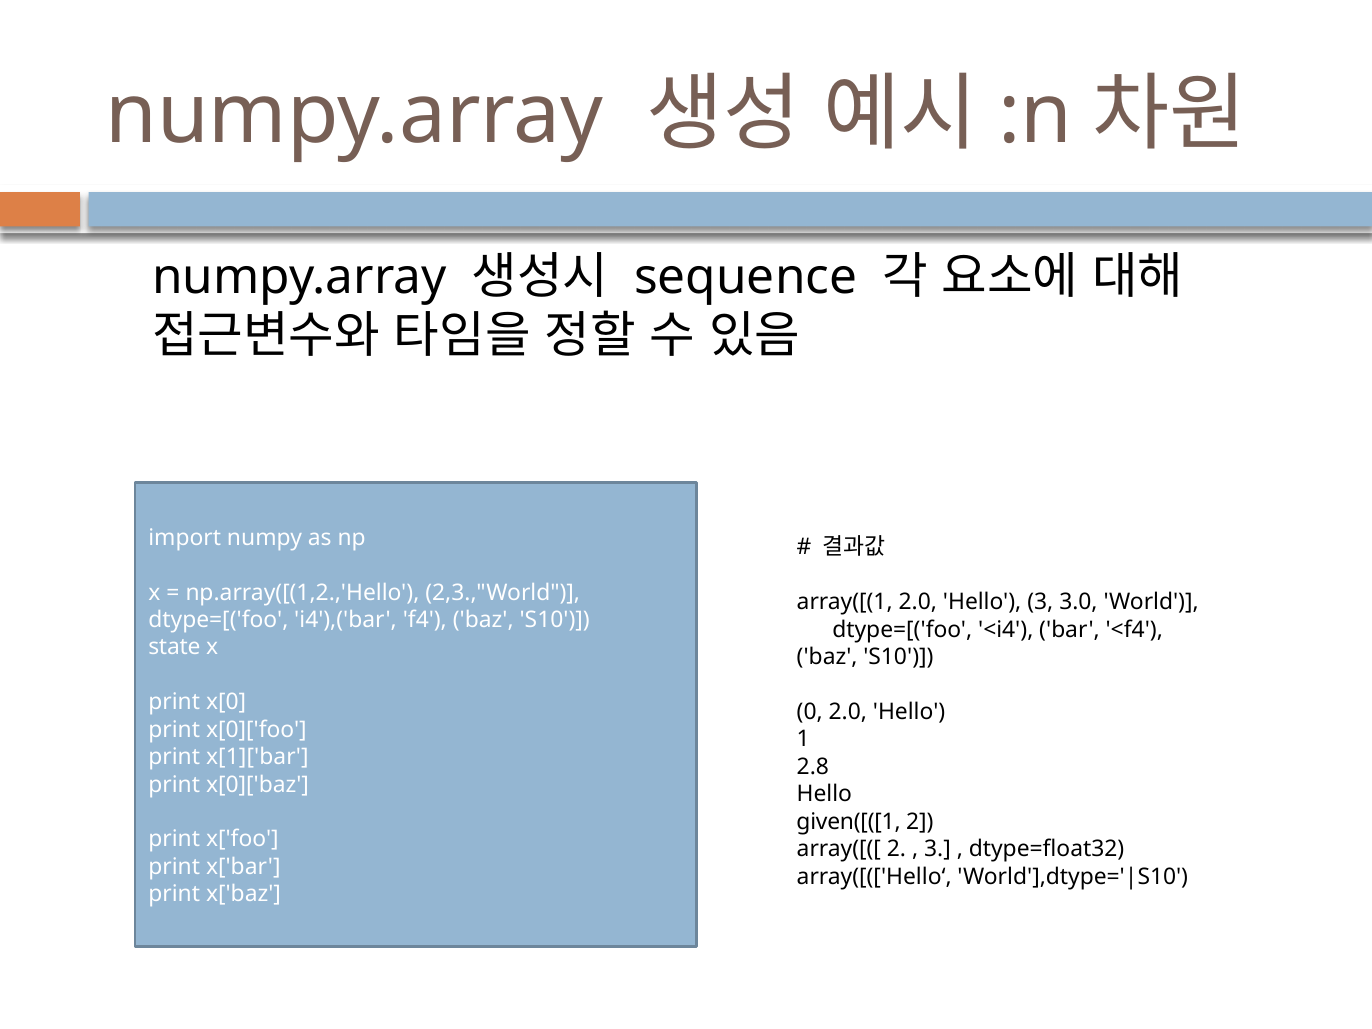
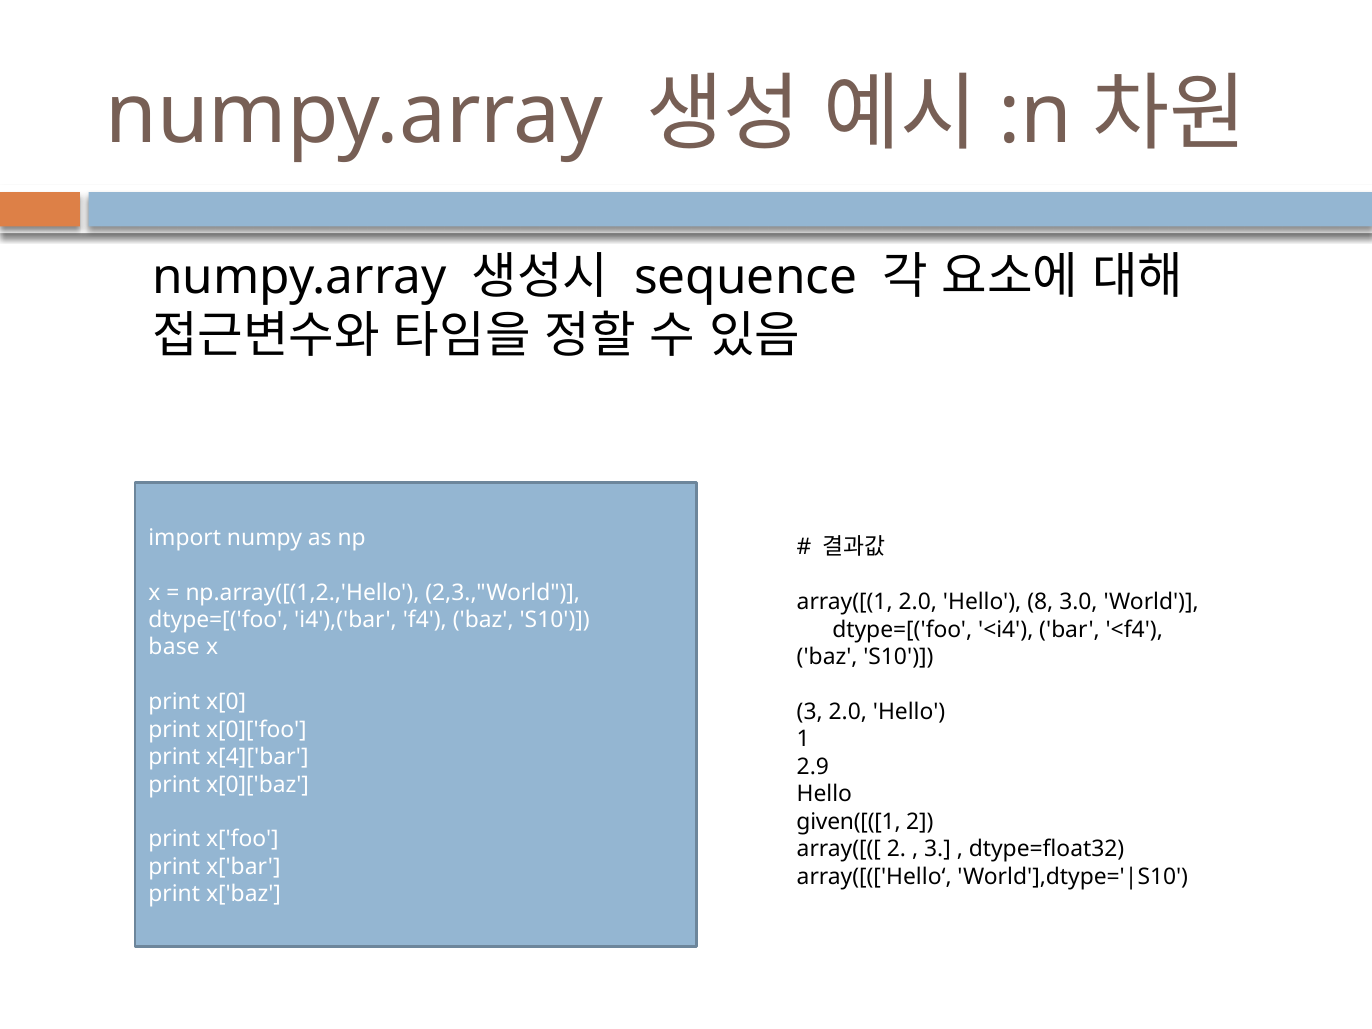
Hello 3: 3 -> 8 (1040, 602)
state: state -> base (174, 647)
0: 0 -> 3 (810, 712)
x[1]['bar: x[1]['bar -> x[4]['bar (257, 757)
2.8: 2.8 -> 2.9 (813, 767)
